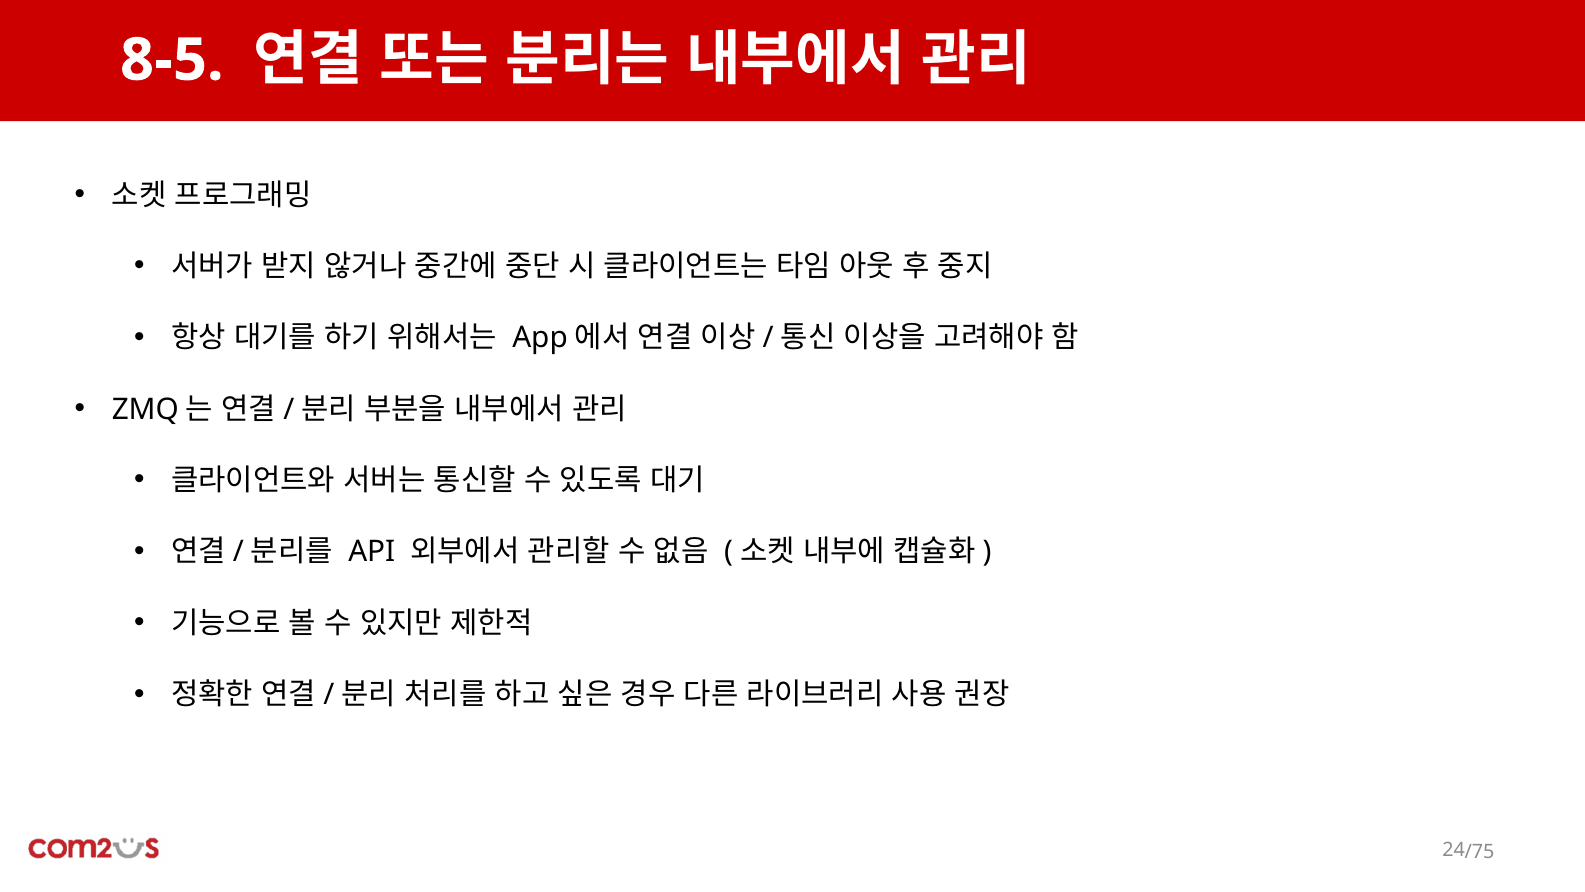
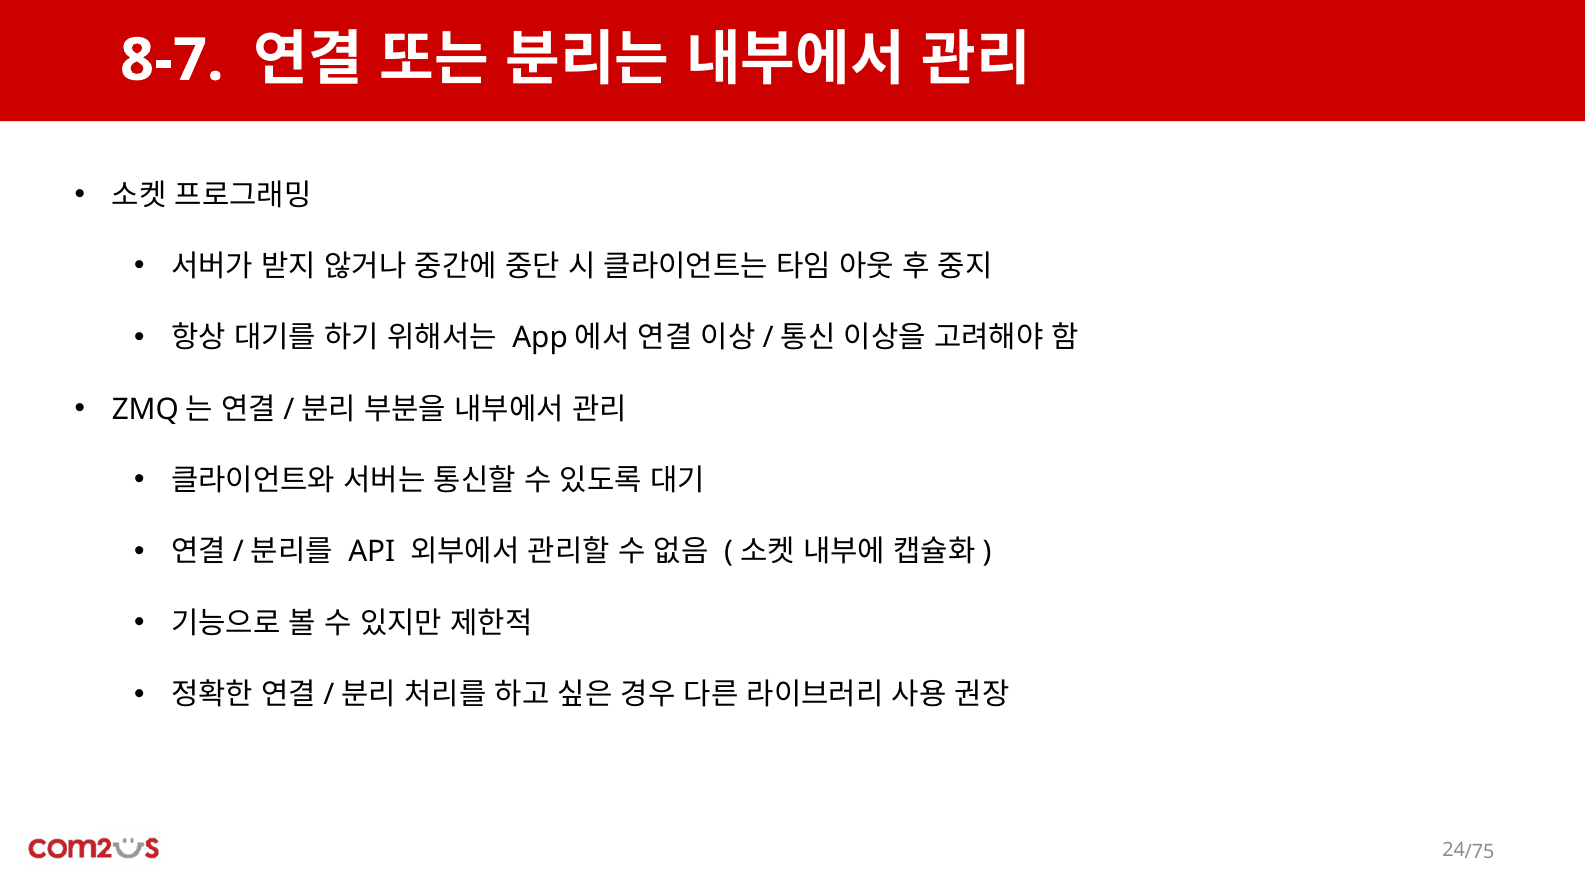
8-5: 8-5 -> 8-7 (172, 60)
